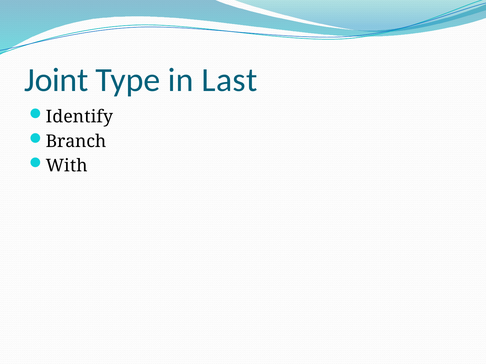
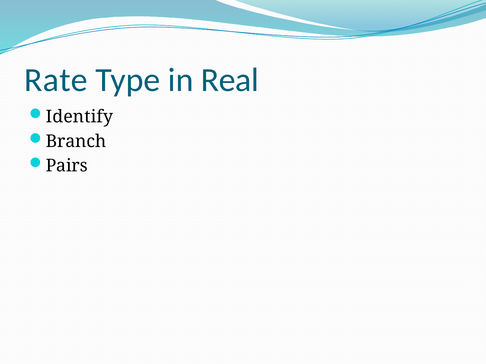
Joint: Joint -> Rate (56, 80)
Last: Last -> Real (230, 80)
With: With -> Pairs (67, 166)
